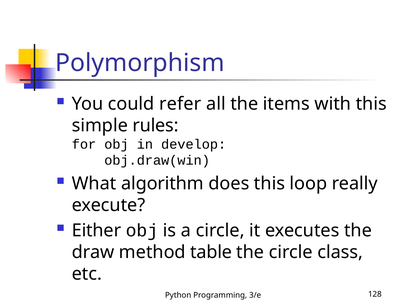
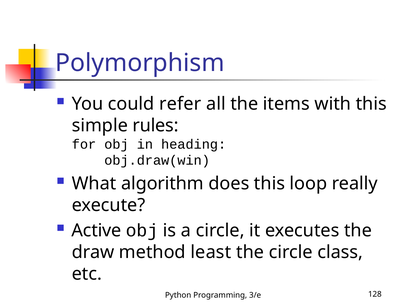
develop: develop -> heading (194, 144)
Either: Either -> Active (97, 230)
table: table -> least (211, 252)
